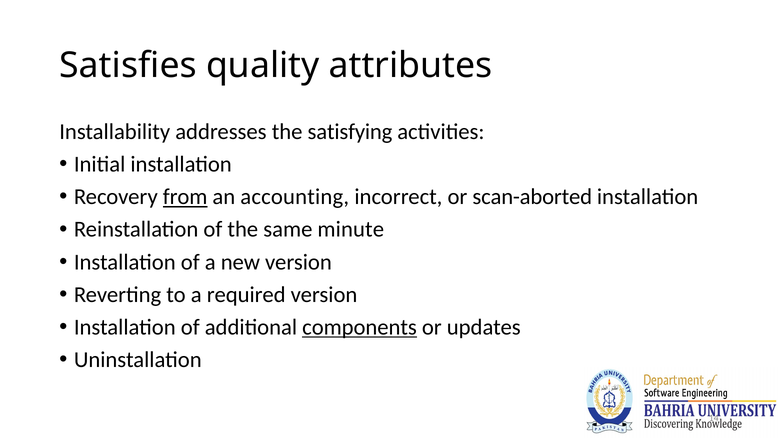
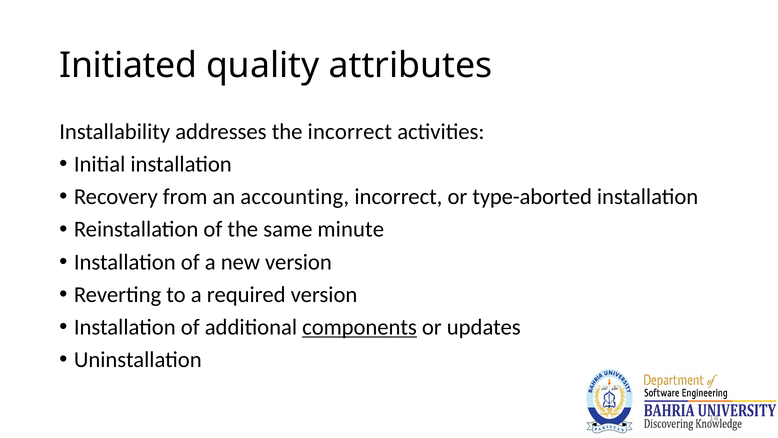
Satisfies: Satisfies -> Initiated (128, 65)
the satisfying: satisfying -> incorrect (350, 131)
from underline: present -> none (185, 197)
scan-aborted: scan-aborted -> type-aborted (532, 197)
